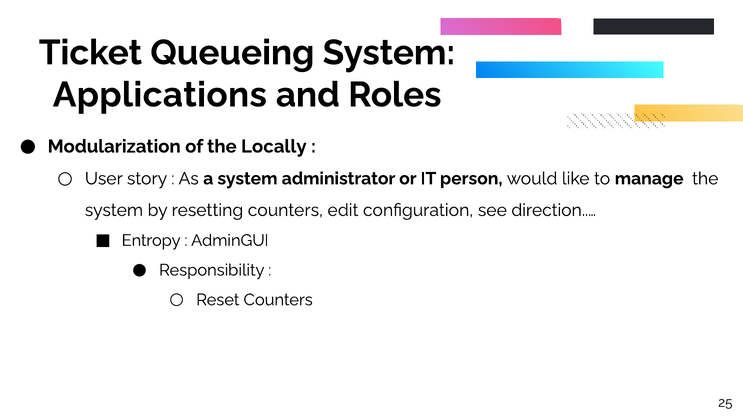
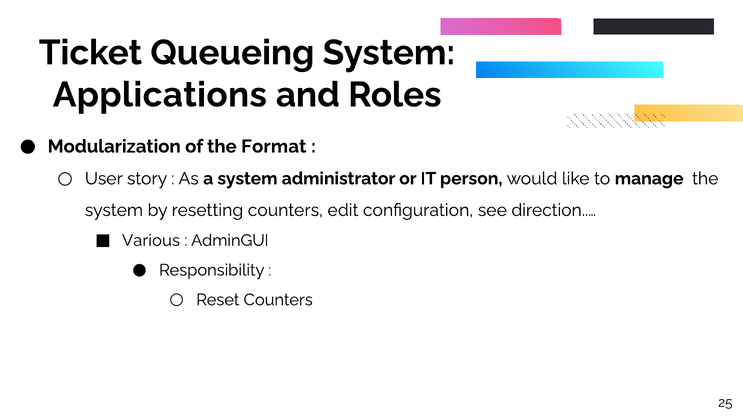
Locally: Locally -> Format (274, 146)
Entropy: Entropy -> Various (151, 240)
